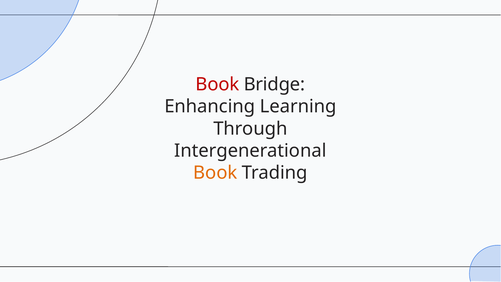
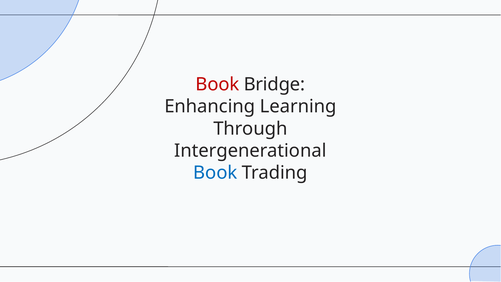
Book colour: orange -> blue (215, 173)
